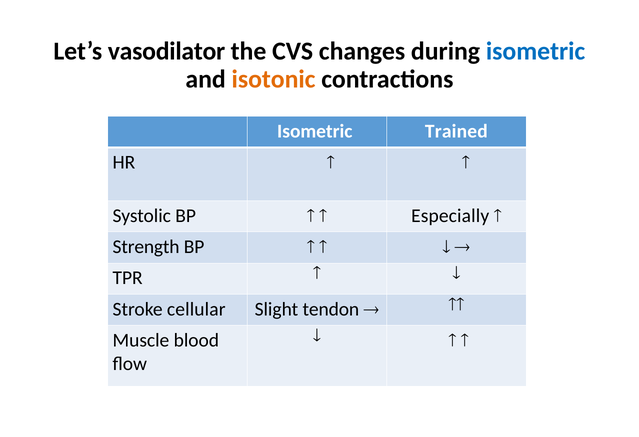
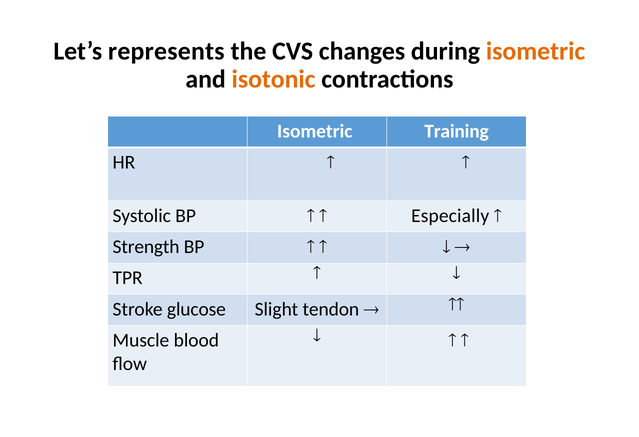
vasodilator: vasodilator -> represents (166, 51)
isometric colour: blue -> orange (536, 51)
Trained: Trained -> Training (457, 131)
cellular: cellular -> glucose (196, 309)
